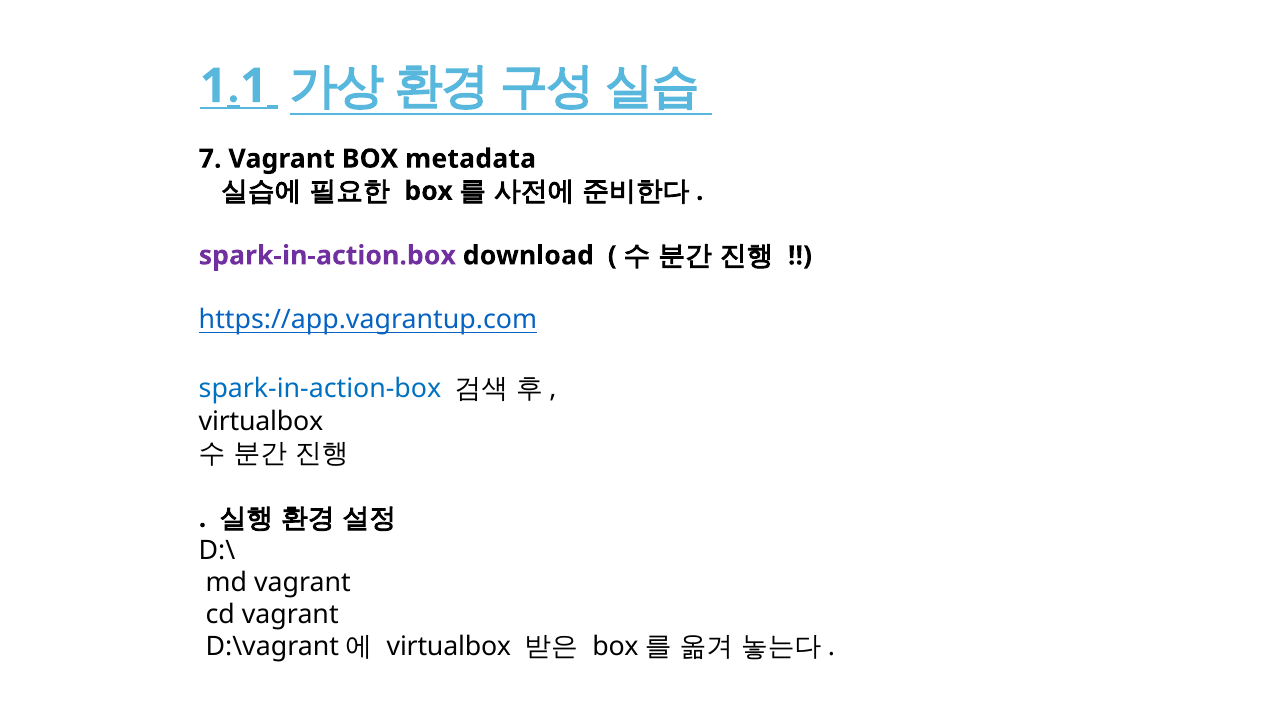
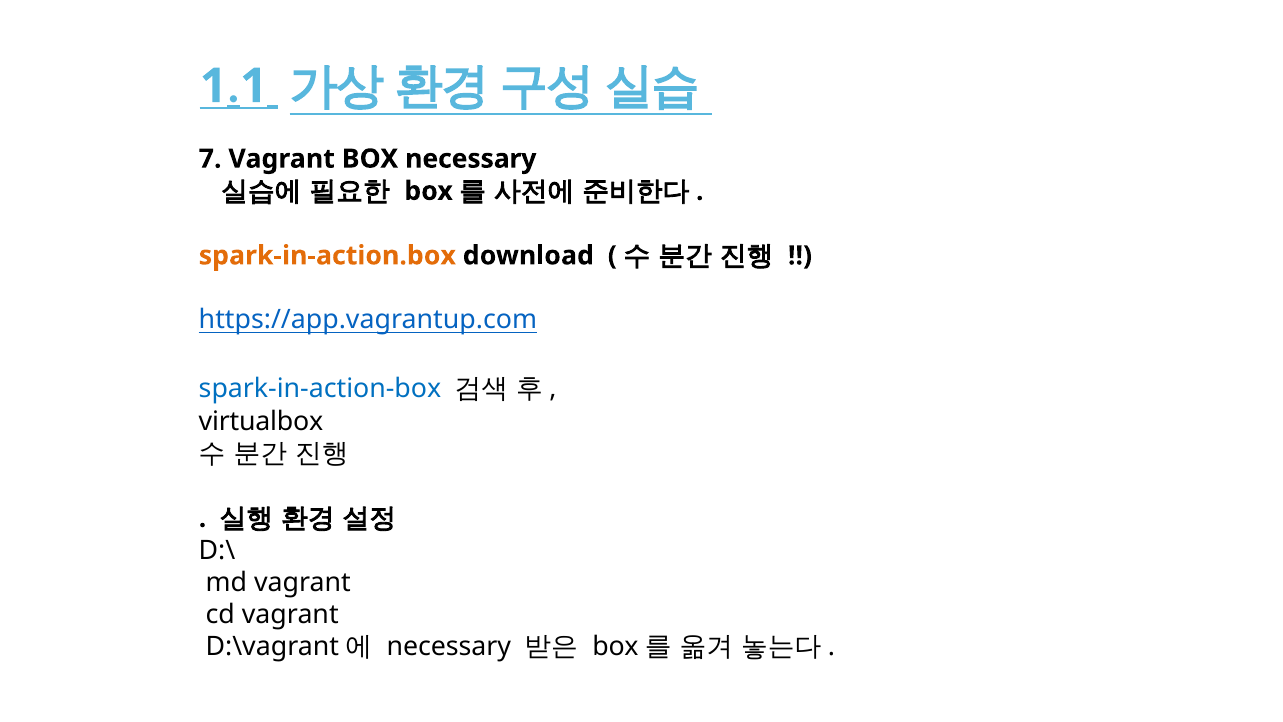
BOX metadata: metadata -> necessary (471, 159)
spark-in-action.box colour: purple -> orange (327, 255)
virtualbox: virtualbox -> necessary (449, 647)
